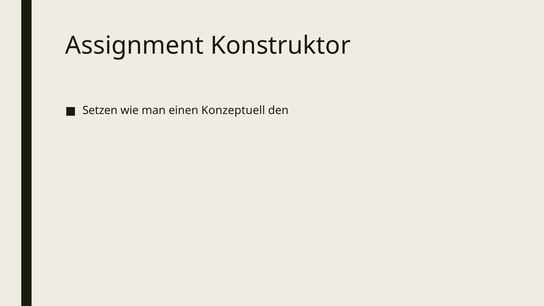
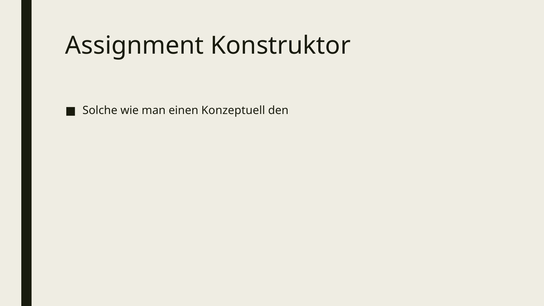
Setzen: Setzen -> Solche (100, 111)
